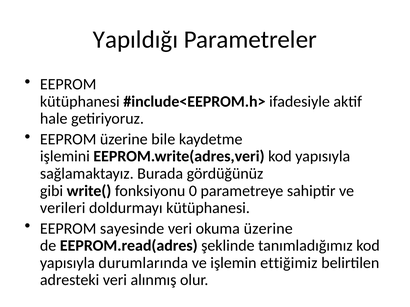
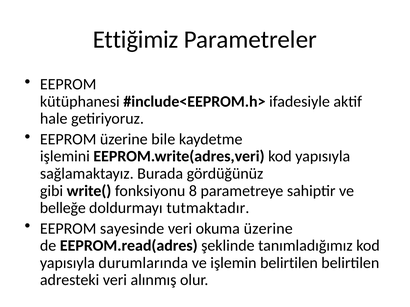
Yapıldığı: Yapıldığı -> Ettiğimiz (136, 40)
0: 0 -> 8 (193, 191)
verileri: verileri -> belleğe (63, 208)
doldurmayı kütüphanesi: kütüphanesi -> tutmaktadır (208, 208)
işlemin ettiğimiz: ettiğimiz -> belirtilen (289, 263)
